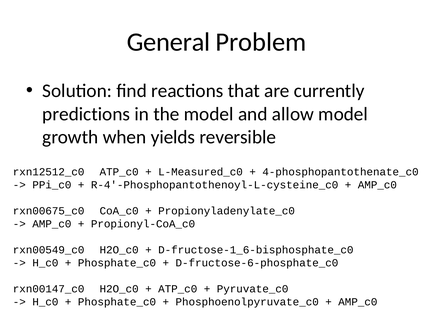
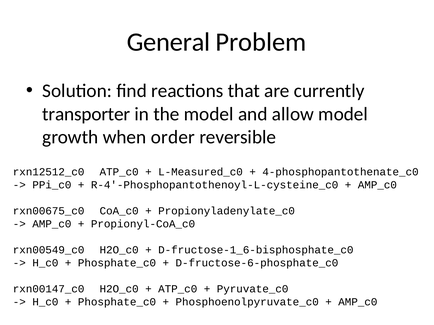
predictions: predictions -> transporter (86, 114)
yields: yields -> order (173, 137)
